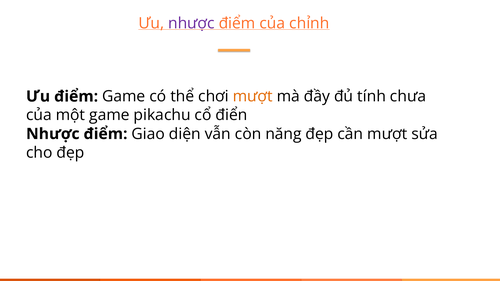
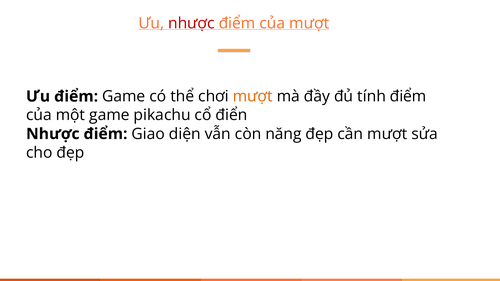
nhược colour: purple -> red (191, 23)
của chỉnh: chỉnh -> mượt (309, 23)
tính chưa: chưa -> điểm (408, 97)
